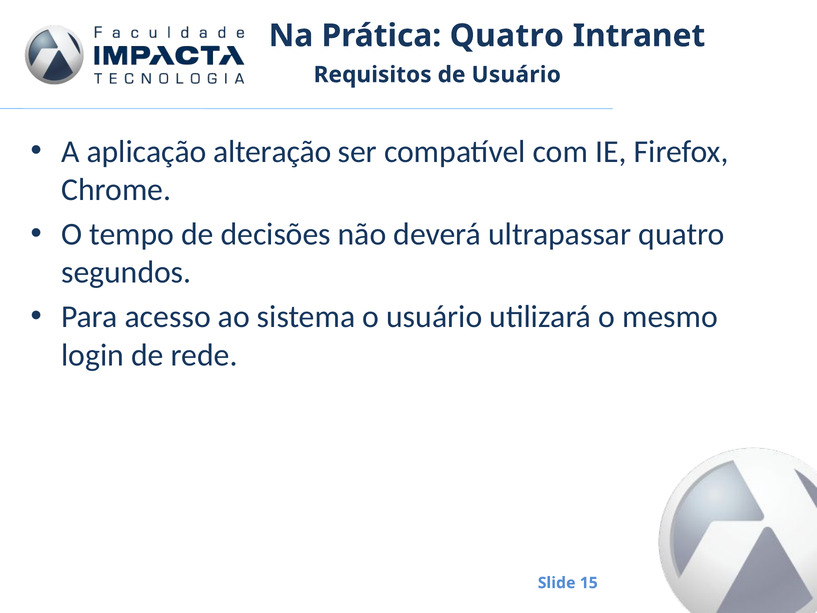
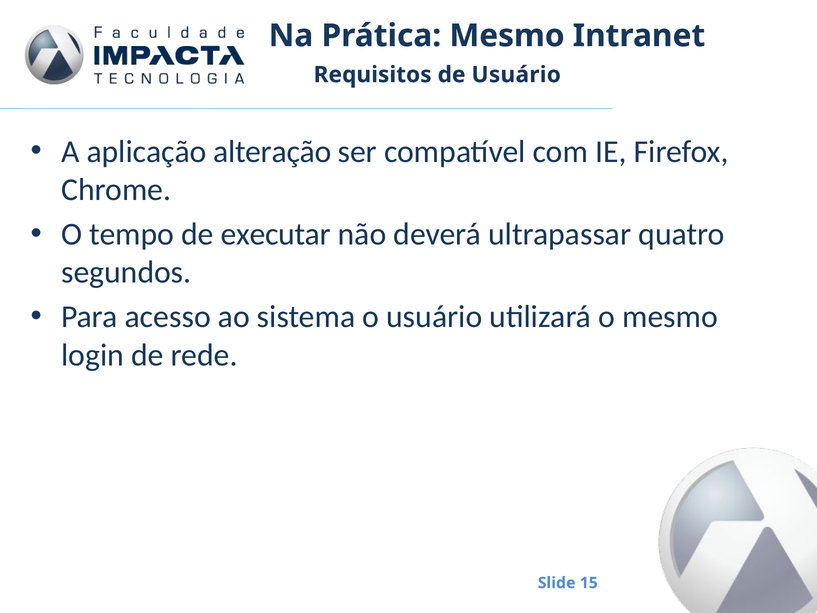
Prática Quatro: Quatro -> Mesmo (507, 36)
decisões: decisões -> executar (276, 234)
